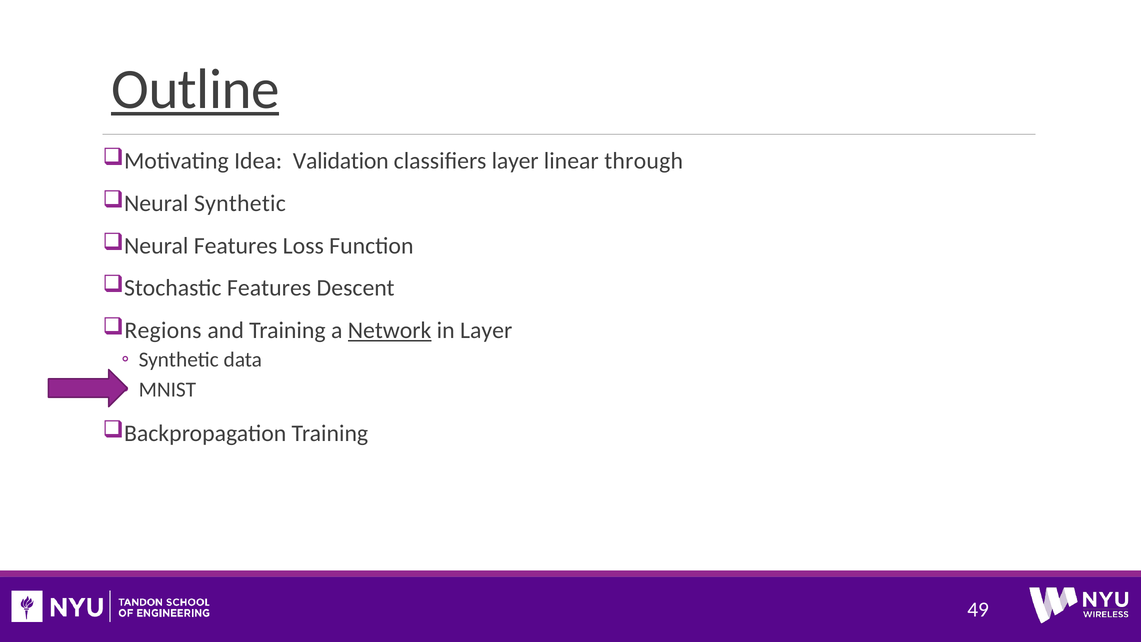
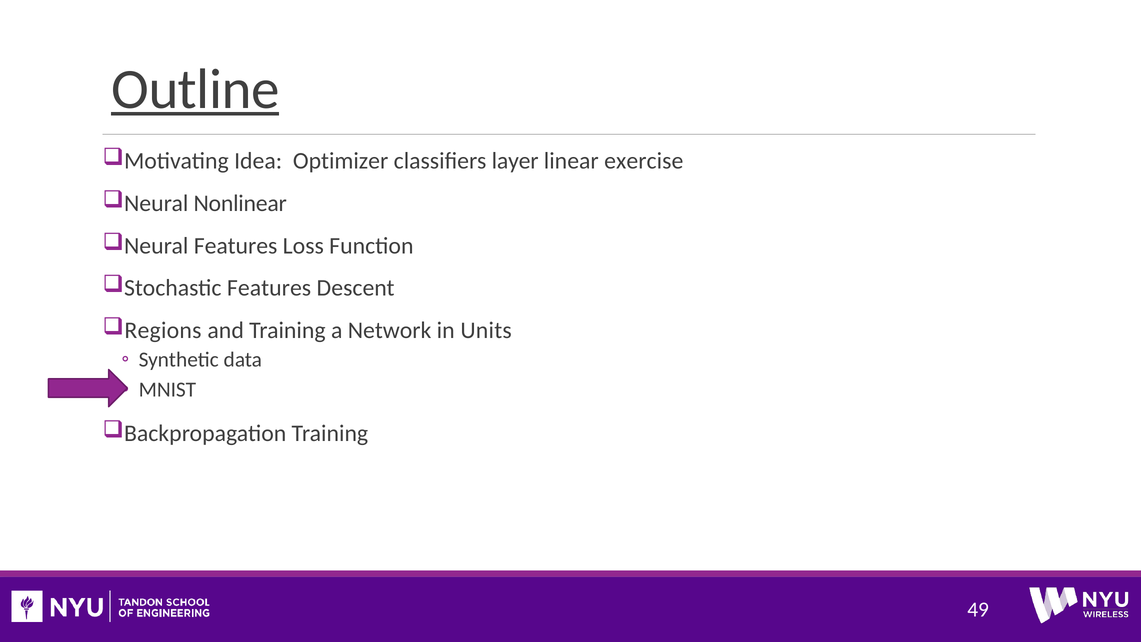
Validation: Validation -> Optimizer (341, 161)
through: through -> exercise (644, 161)
Neural Synthetic: Synthetic -> Nonlinear (240, 203)
Network underline: present -> none (390, 330)
in Layer: Layer -> Units (486, 330)
